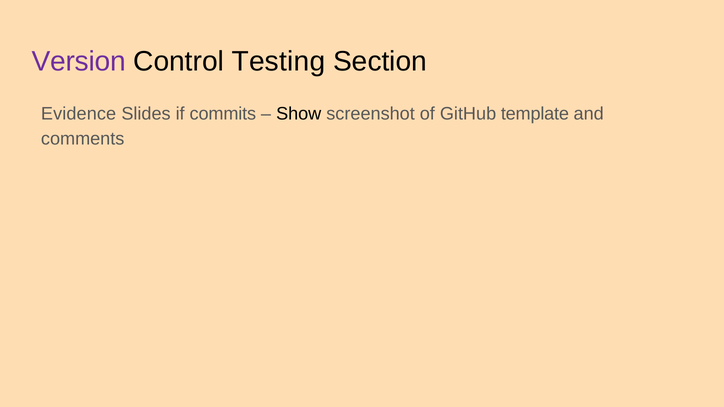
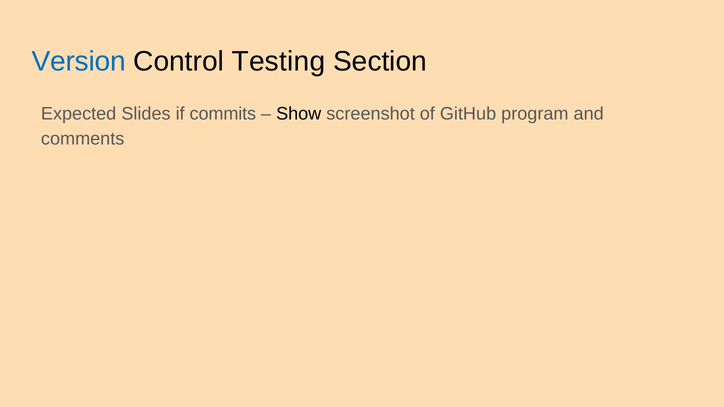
Version colour: purple -> blue (79, 61)
Evidence: Evidence -> Expected (79, 114)
template: template -> program (535, 114)
